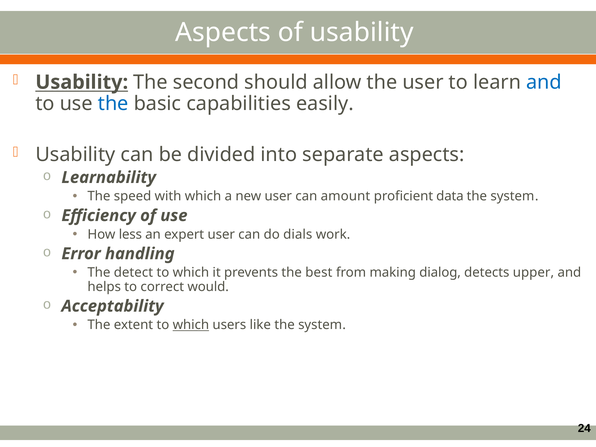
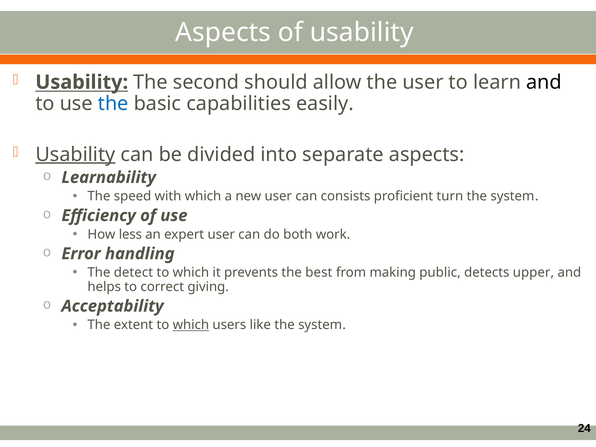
and colour: blue -> black (544, 82)
Usability underline: none -> present (75, 154)
amount: amount -> consists (346, 196)
data: data -> turn (450, 196)
dials: dials -> both (298, 234)
dialog: dialog -> public (440, 272)
would: would -> giving (208, 287)
